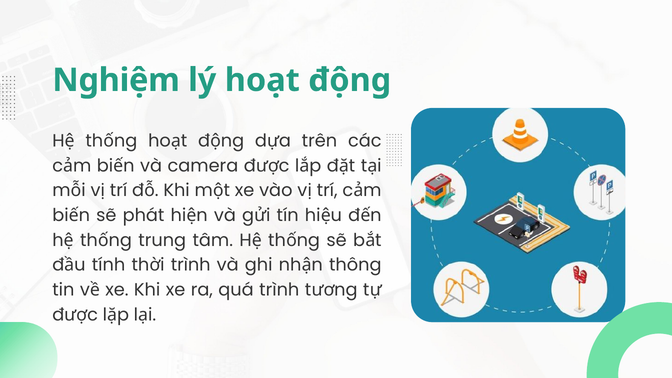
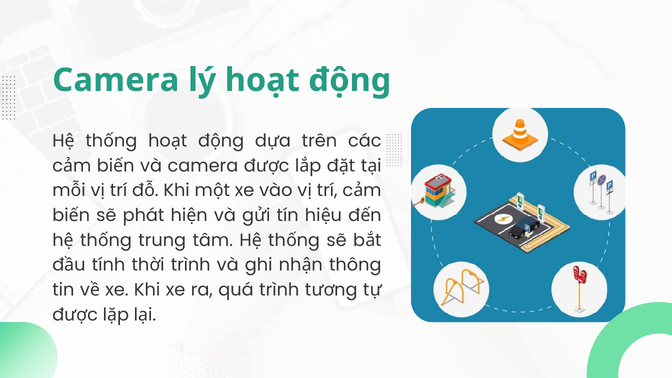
Nghiệm: Nghiệm -> Camera (116, 80)
